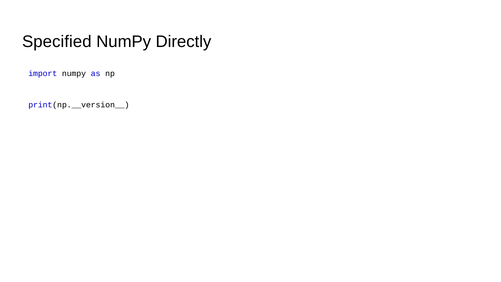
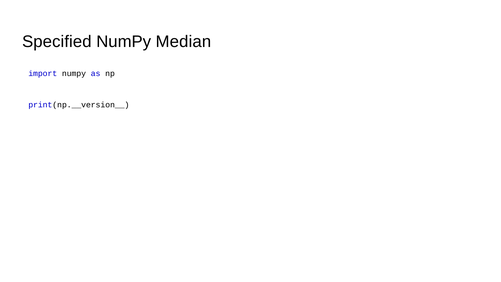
Directly: Directly -> Median (183, 42)
